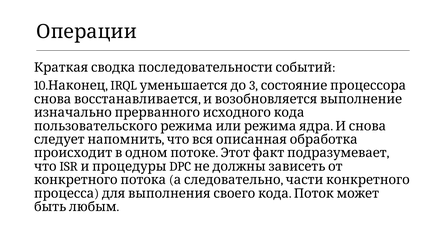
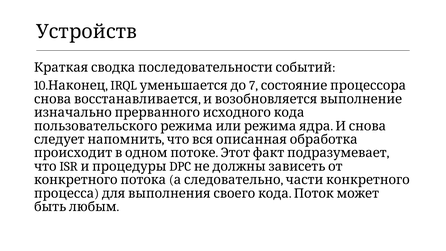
Операции: Операции -> Устройств (87, 32)
3: 3 -> 7 (254, 86)
